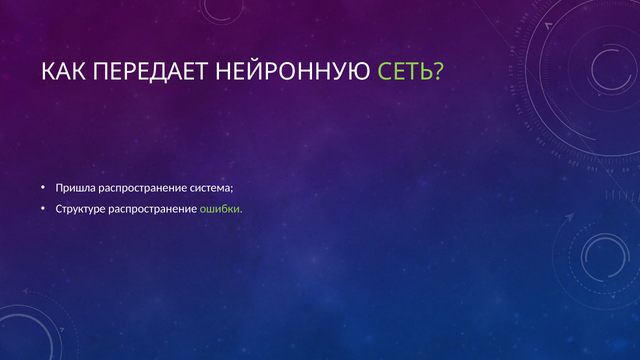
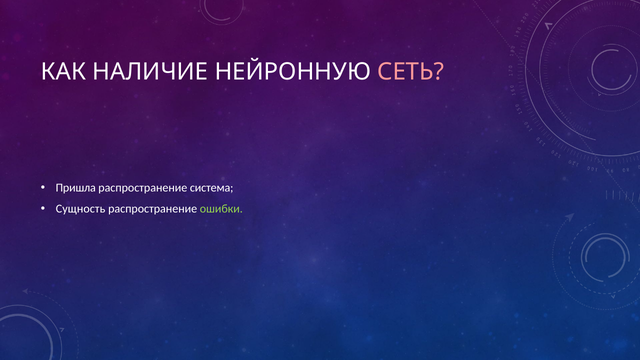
ПЕРЕДАЕТ: ПЕРЕДАЕТ -> НАЛИЧИЕ (150, 72)
СЕТЬ colour: light green -> pink (411, 72)
Структуре: Структуре -> Сущность (81, 209)
